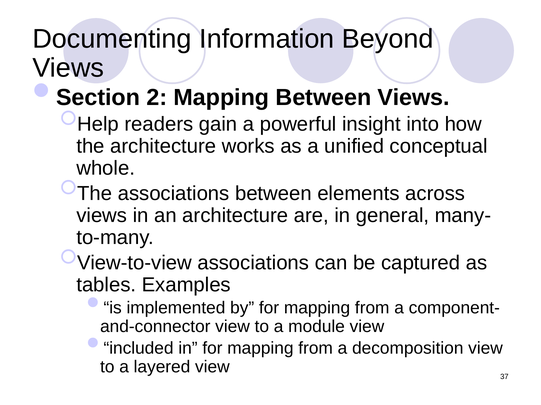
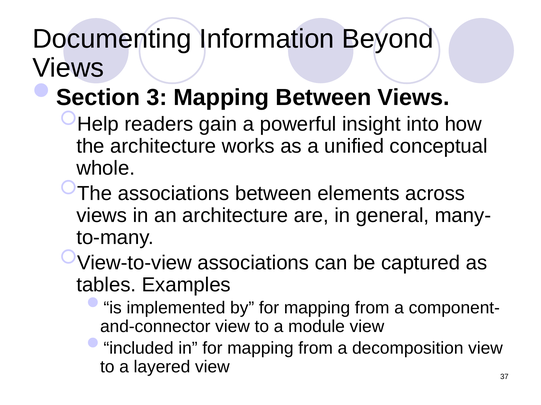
2: 2 -> 3 (157, 98)
